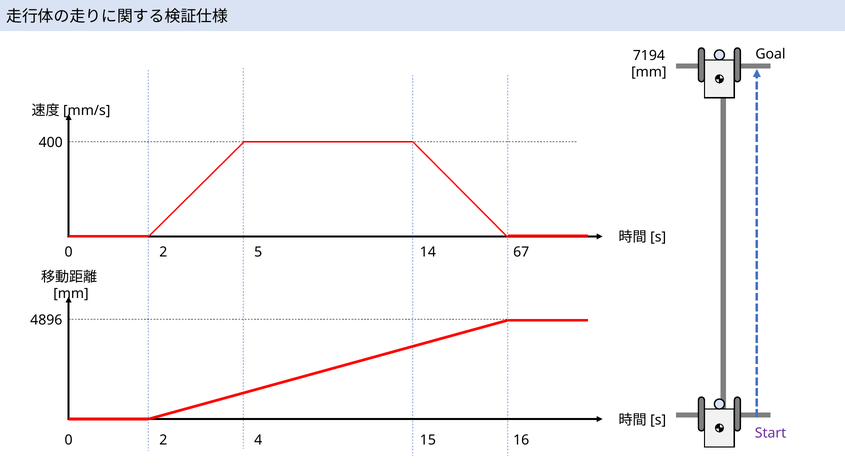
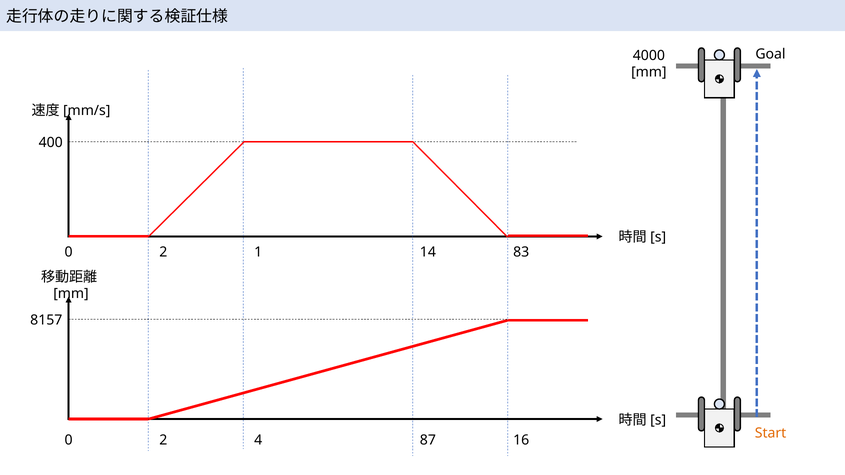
7194: 7194 -> 4000 (649, 55)
5: 5 -> 1 (258, 253)
67: 67 -> 83 (521, 253)
4896: 4896 -> 8157 (46, 320)
Start colour: purple -> orange (771, 433)
15: 15 -> 87 (428, 440)
